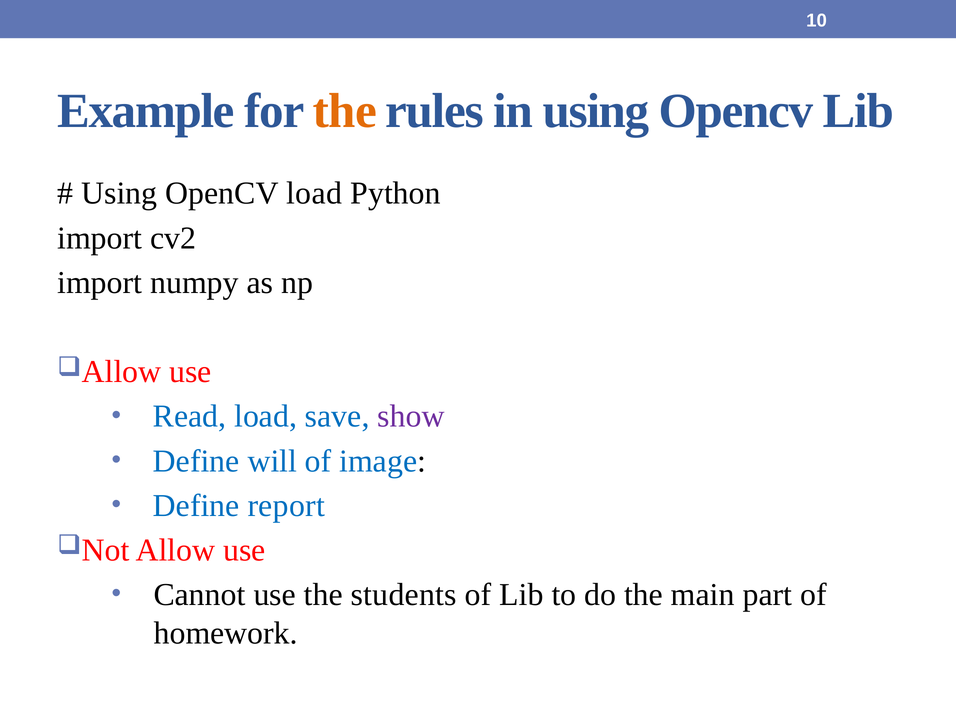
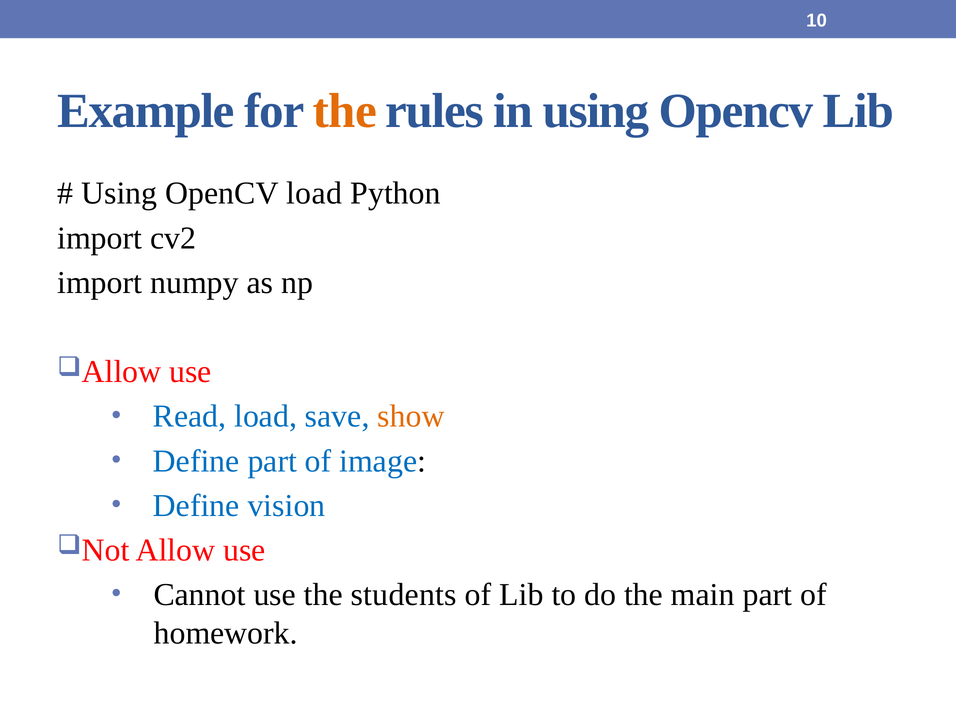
show colour: purple -> orange (411, 416)
Define will: will -> part (272, 461)
report: report -> vision (286, 506)
